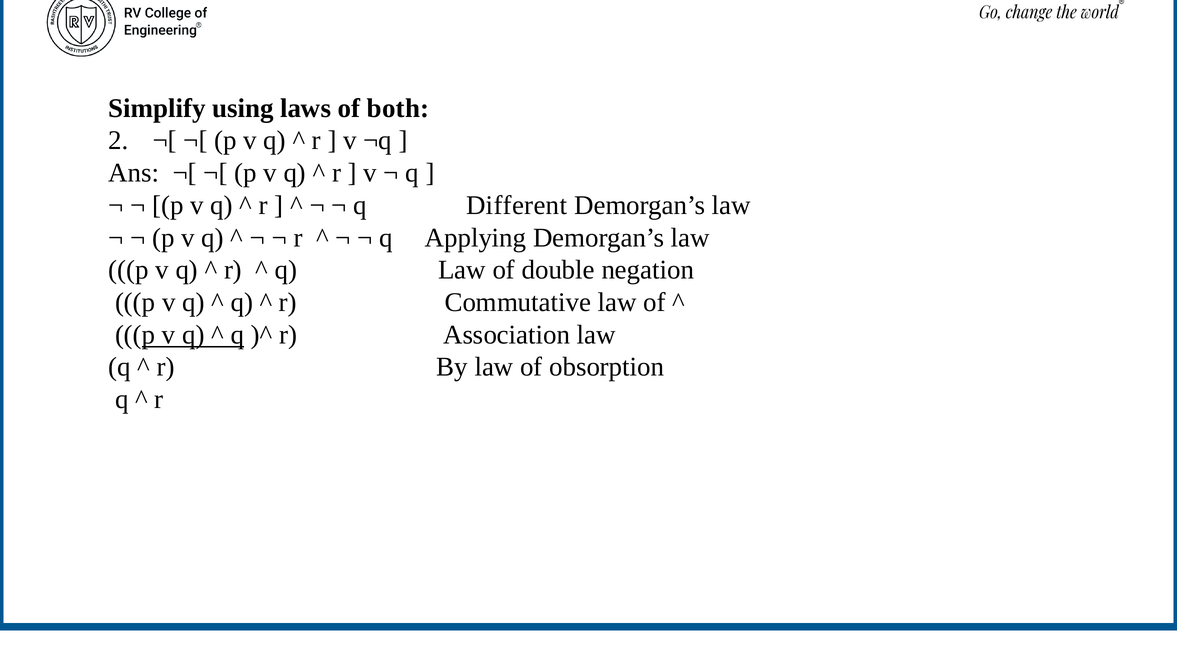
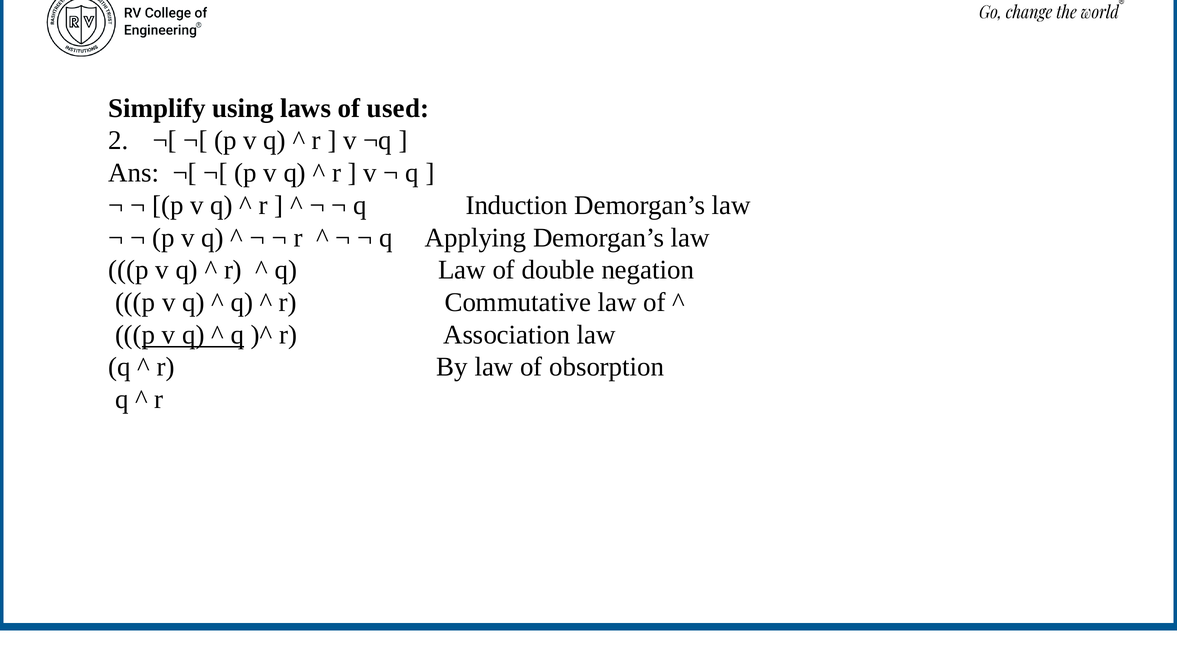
both: both -> used (398, 108)
Different: Different -> Induction (517, 205)
